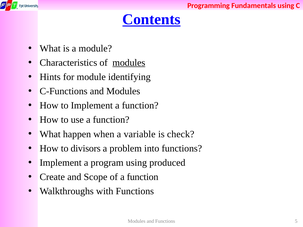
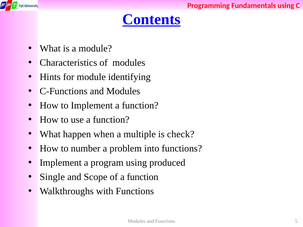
modules underline: present -> none (129, 63)
variable: variable -> multiple (140, 134)
divisors: divisors -> number (86, 149)
Create: Create -> Single (52, 177)
